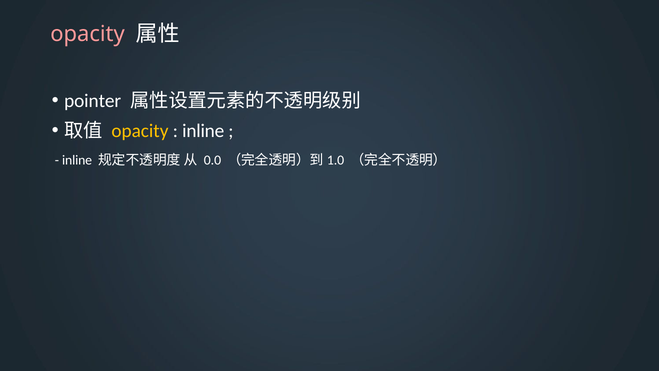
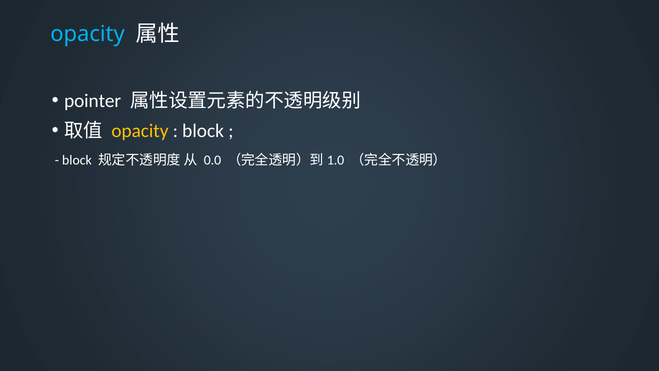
opacity colour: pink -> light blue (87, 34)
inline: inline -> block (203, 131)
inline: inline -> block (77, 160)
